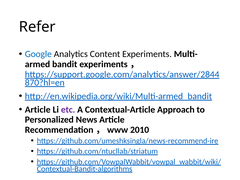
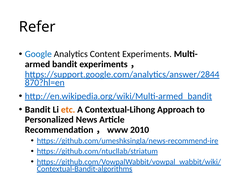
Article: Article -> Bandit (38, 110)
etc colour: purple -> orange (68, 110)
Contextual-Article: Contextual-Article -> Contextual-Lihong (120, 110)
